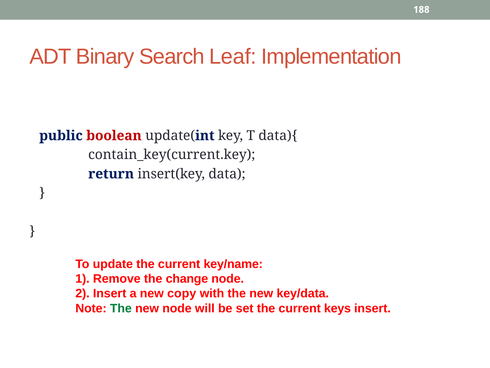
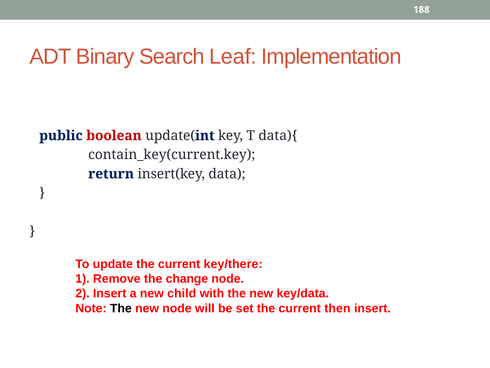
key/name: key/name -> key/there (233, 264)
copy: copy -> child (182, 293)
The colour: green -> black (121, 308)
keys: keys -> then (337, 308)
